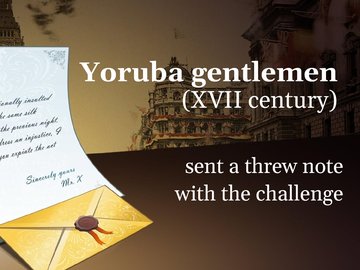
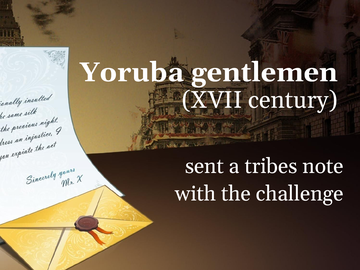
threw: threw -> tribes (271, 166)
